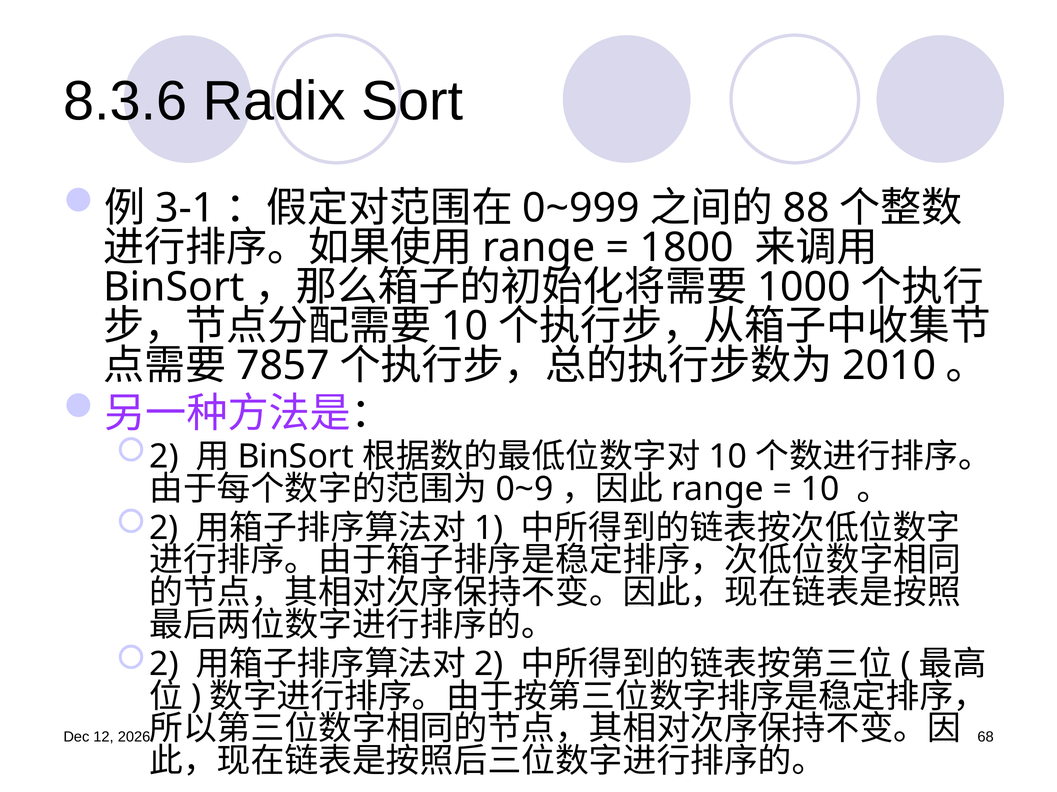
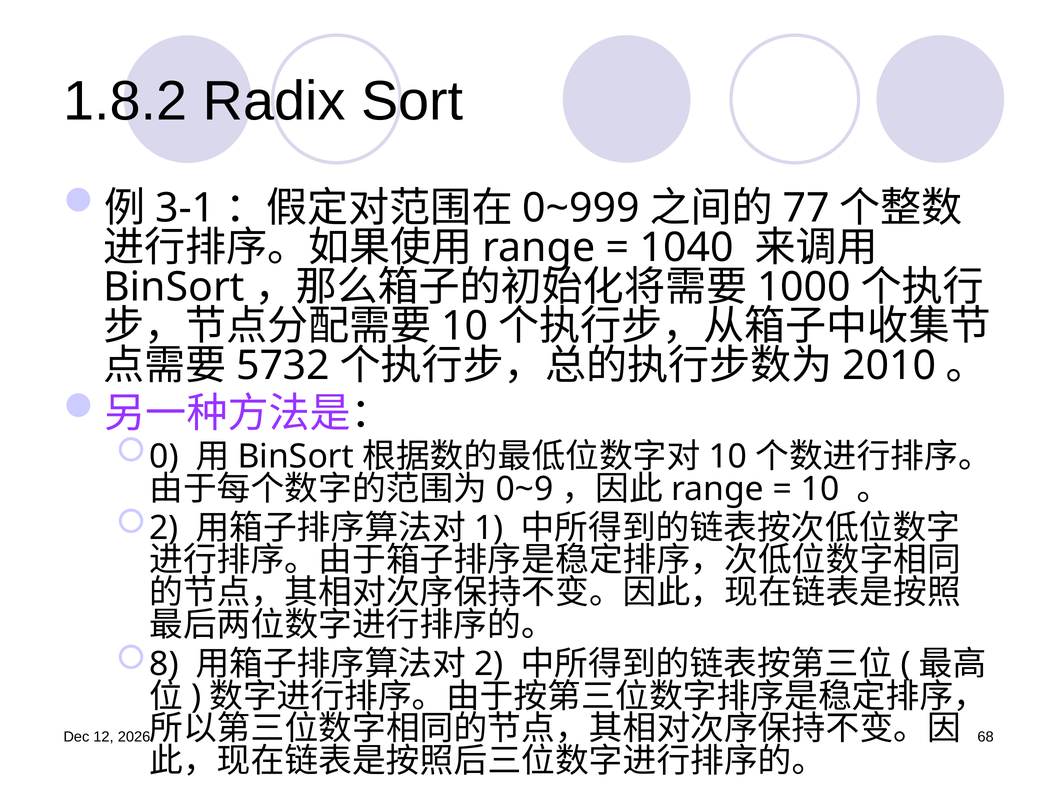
8.3.6: 8.3.6 -> 1.8.2 (125, 102)
88: 88 -> 77 (806, 208)
1800: 1800 -> 1040 (687, 248)
7857: 7857 -> 5732 (283, 366)
2: 2 -> 0 (164, 457)
2: 2 -> 8 (164, 665)
